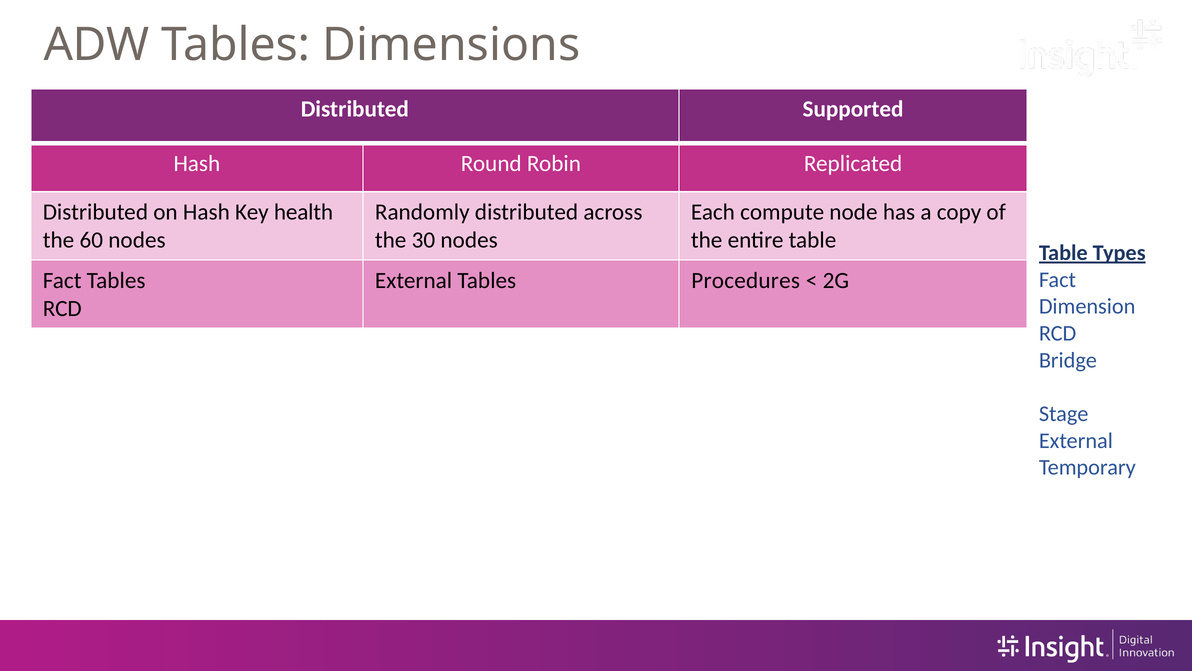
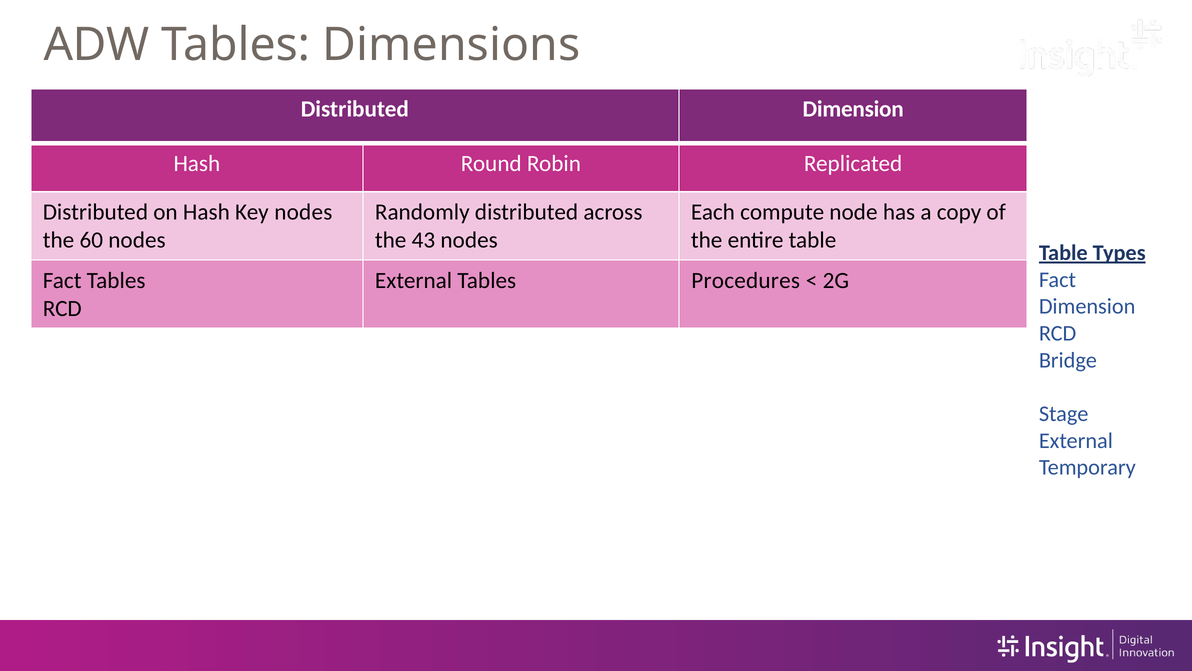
Distributed Supported: Supported -> Dimension (853, 109)
Key health: health -> nodes (303, 212)
30: 30 -> 43 (423, 240)
